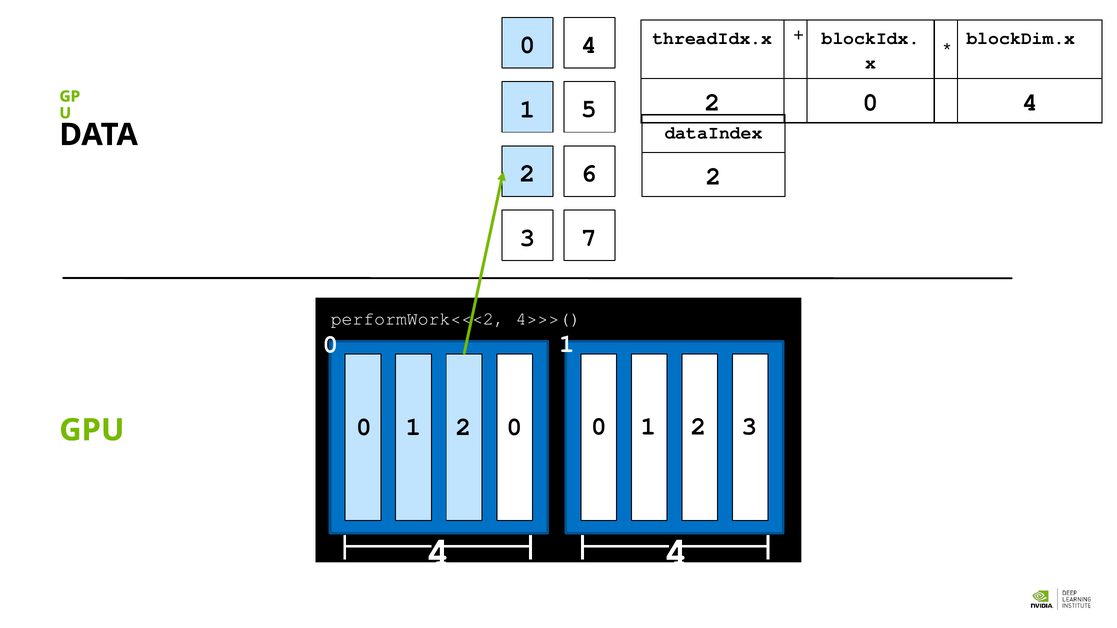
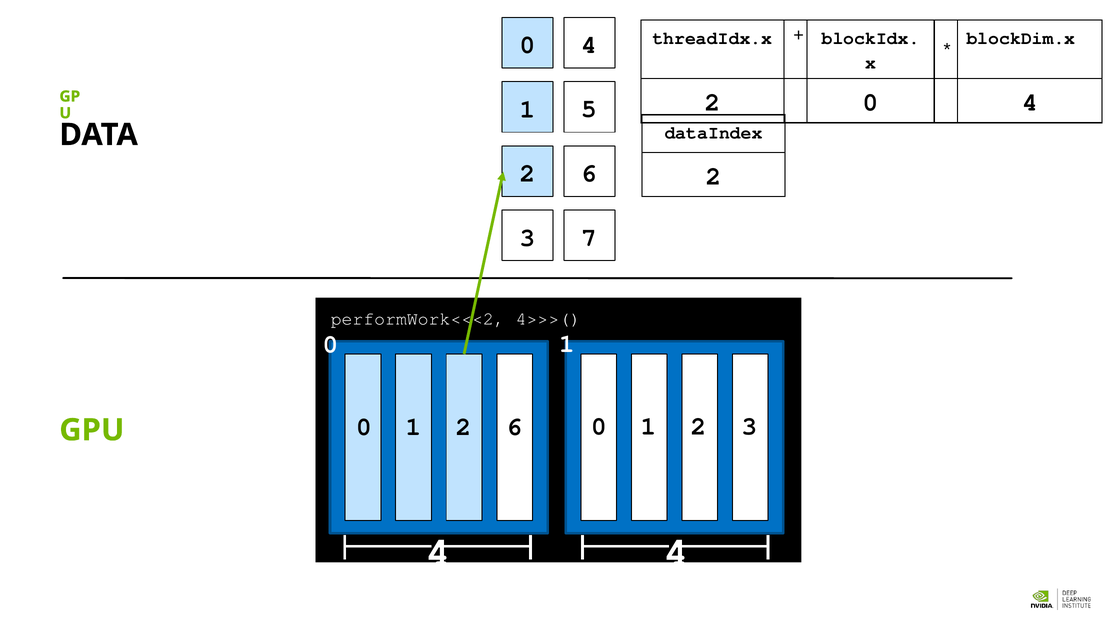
1 2 0: 0 -> 6 (514, 427)
